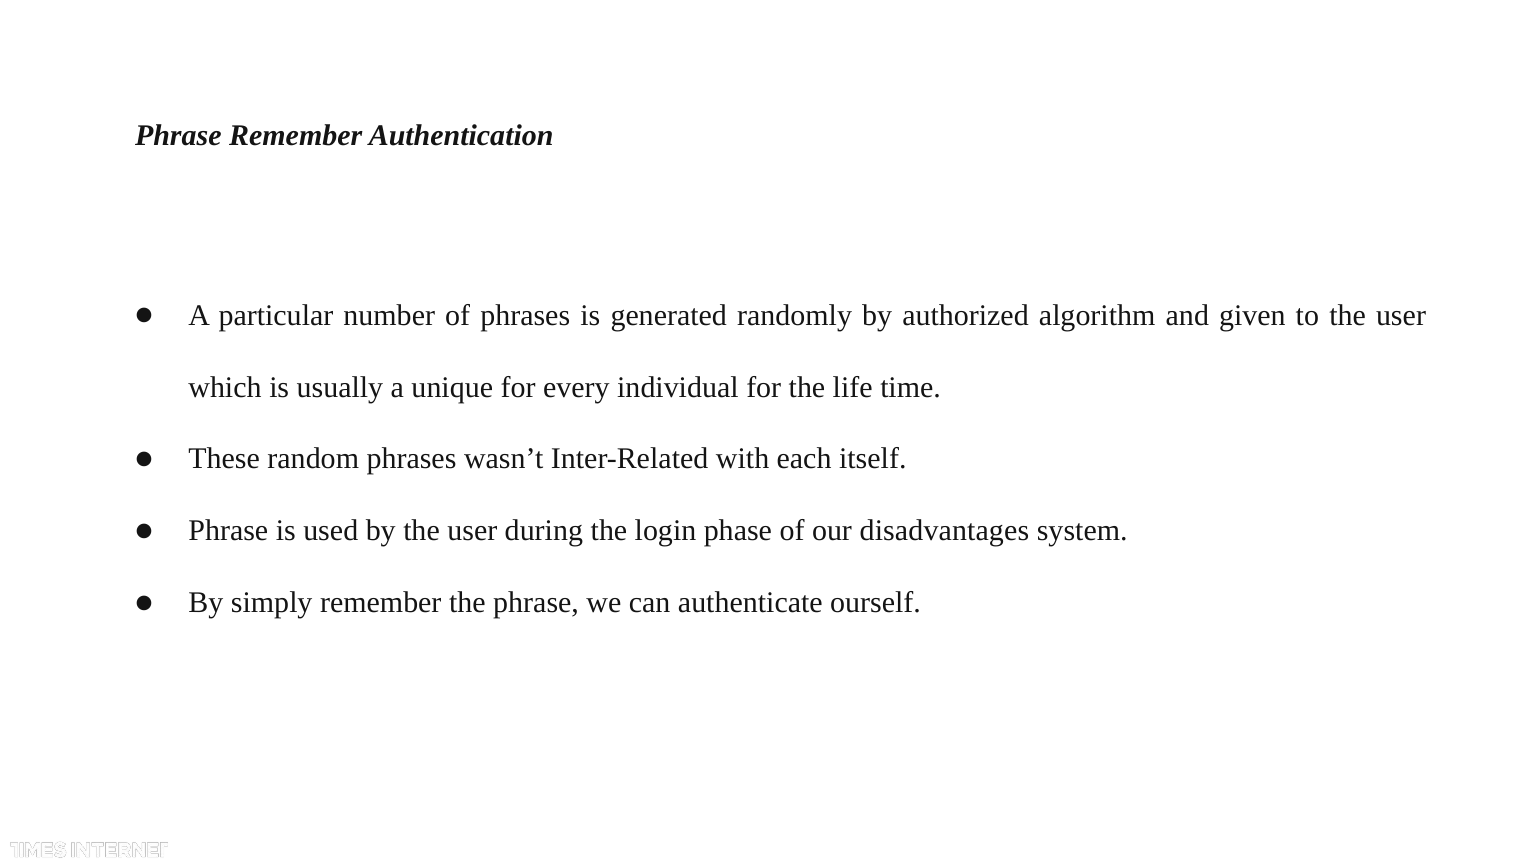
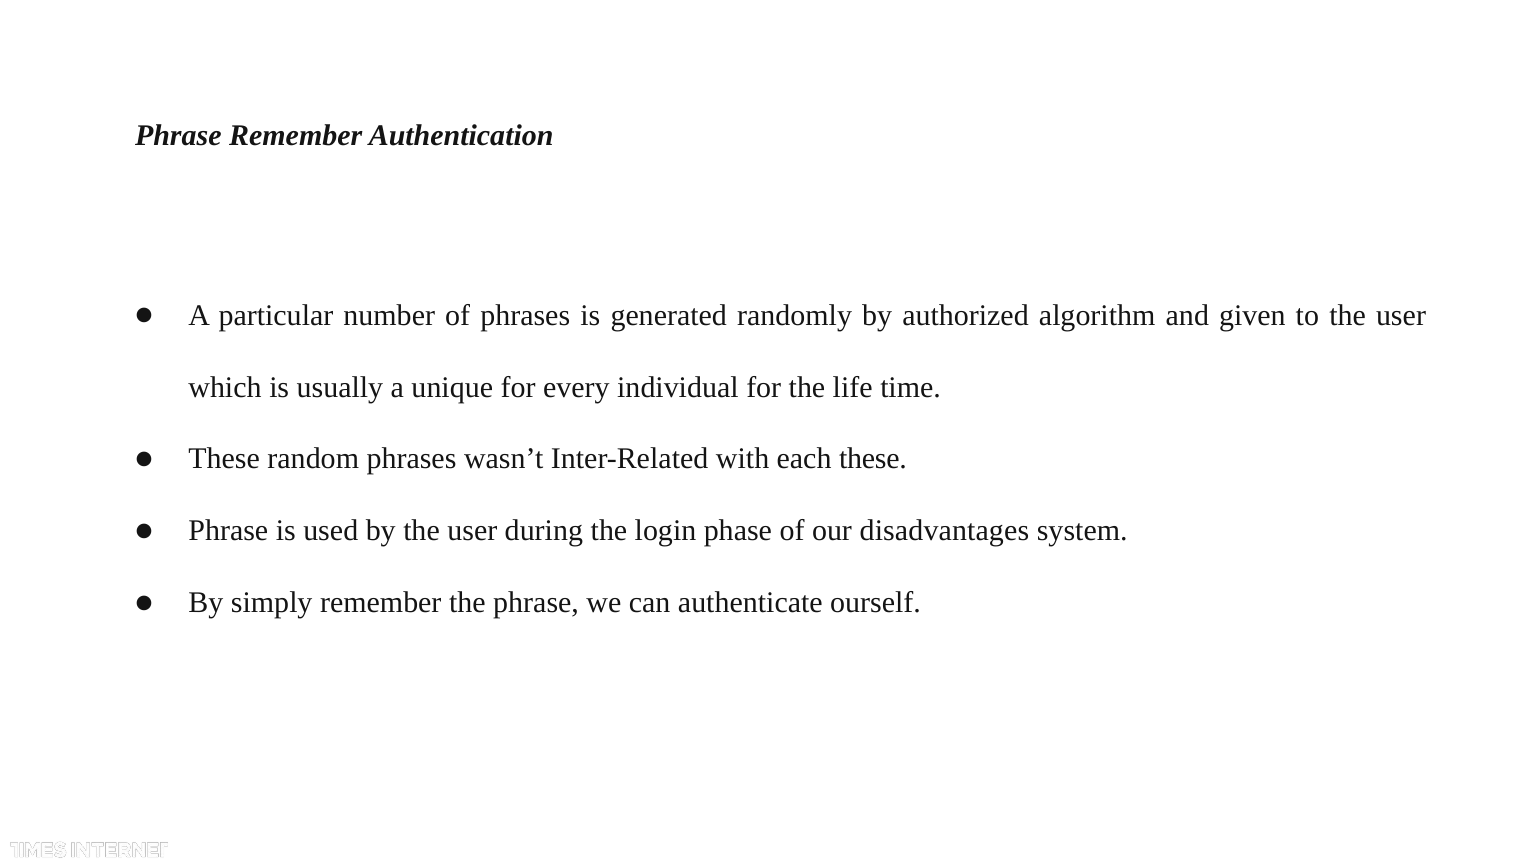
each itself: itself -> these (873, 459)
